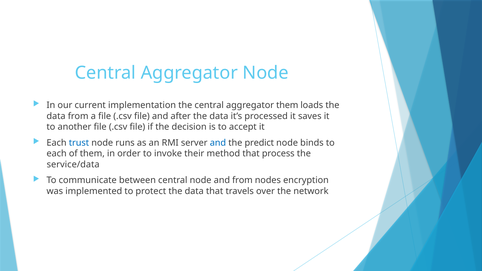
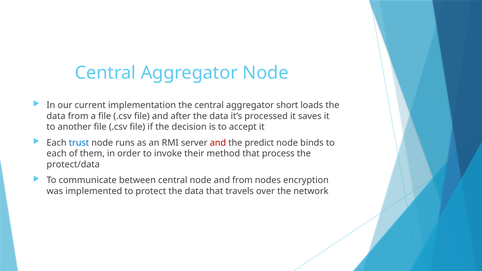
aggregator them: them -> short (287, 105)
and colour: blue -> red (218, 143)
service/data: service/data -> protect/data (73, 165)
